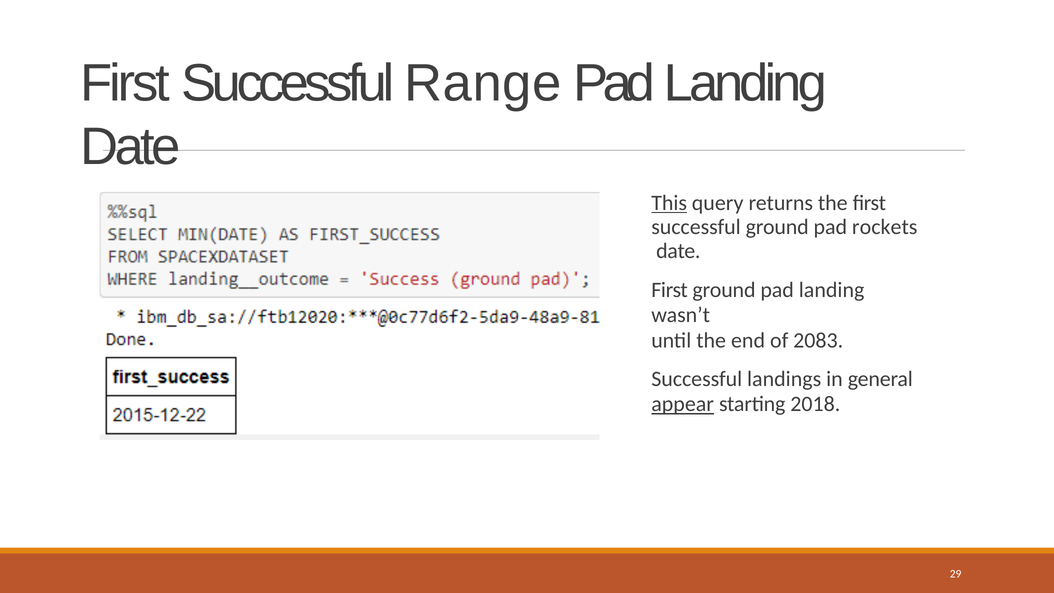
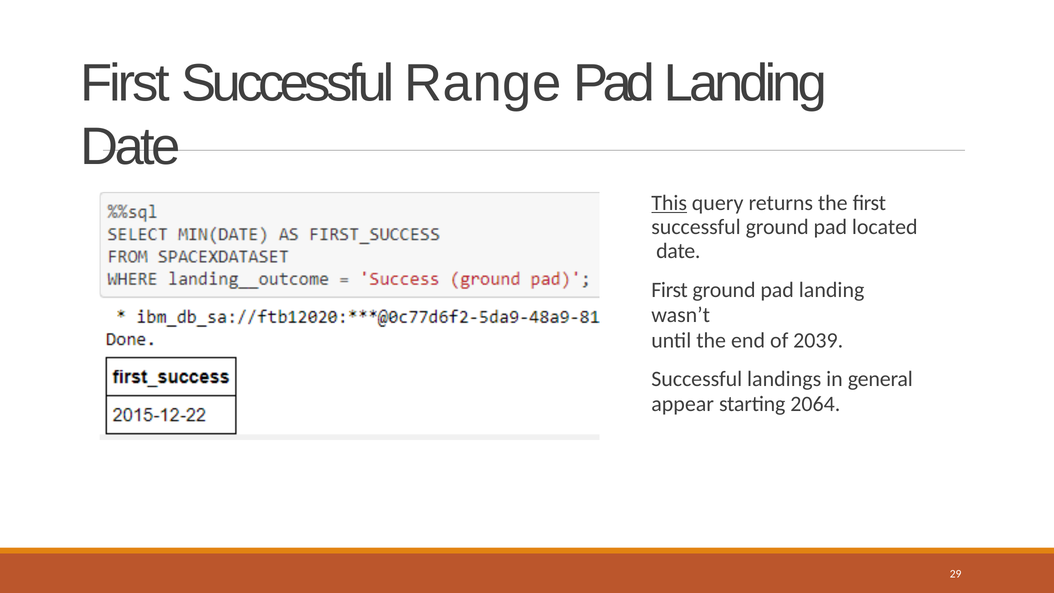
rockets: rockets -> located (885, 227)
2083: 2083 -> 2039 (818, 340)
appear underline: present -> none (683, 404)
2018: 2018 -> 2064 (815, 404)
